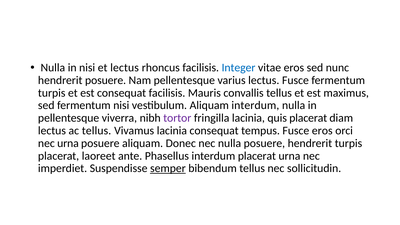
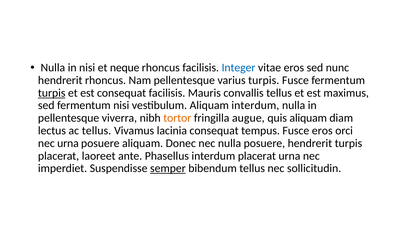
et lectus: lectus -> neque (125, 68)
hendrerit posuere: posuere -> rhoncus (106, 80)
varius lectus: lectus -> turpis (264, 80)
turpis underline: none -> present (52, 93)
tortor colour: purple -> orange (177, 118)
fringilla lacinia: lacinia -> augue (248, 118)
quis placerat: placerat -> aliquam (308, 118)
